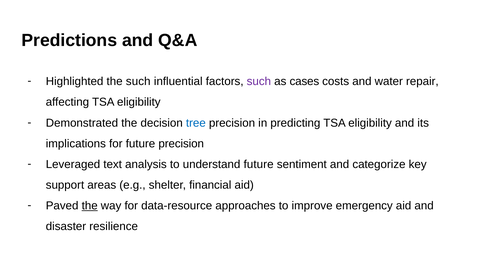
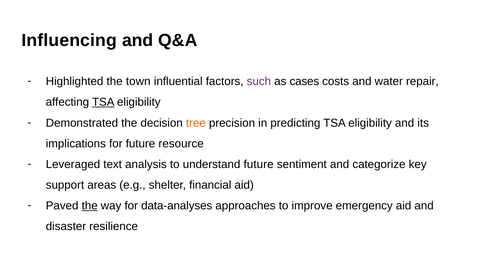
Predictions: Predictions -> Influencing (69, 40)
the such: such -> town (138, 81)
TSA underline: none -> present (103, 102)
tree colour: blue -> orange (196, 123)
future precision: precision -> resource (181, 144)
data-resource: data-resource -> data-analyses (177, 206)
